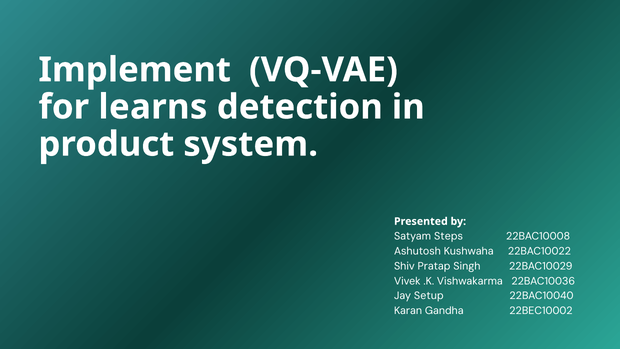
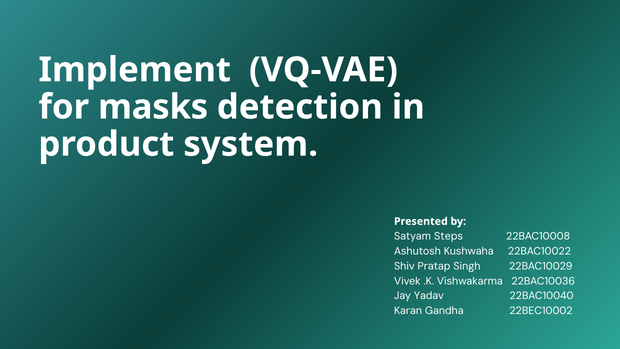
learns: learns -> masks (153, 107)
Setup: Setup -> Yadav (429, 296)
